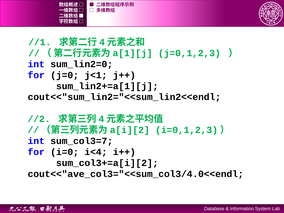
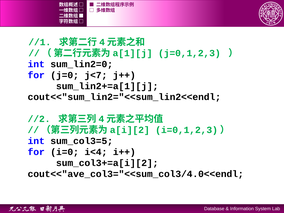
j<1: j<1 -> j<7 (96, 75)
sum_col3=7: sum_col3=7 -> sum_col3=5 (82, 141)
